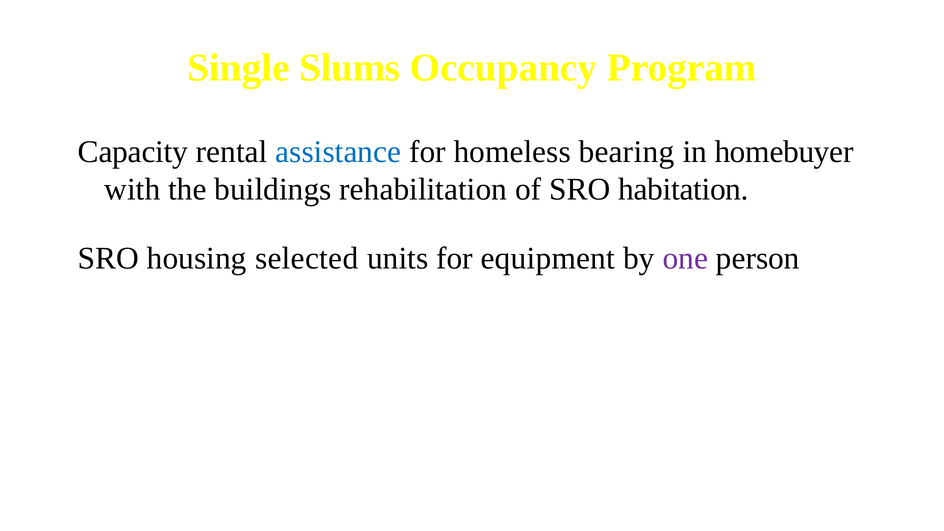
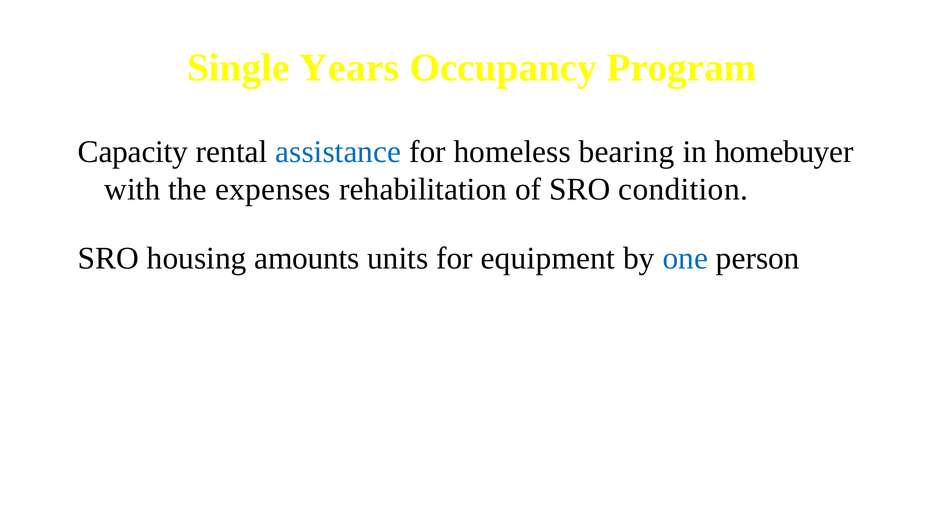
Slums: Slums -> Years (349, 68)
buildings: buildings -> expenses (273, 189)
habitation: habitation -> condition (683, 189)
selected: selected -> amounts (307, 258)
one colour: purple -> blue (685, 258)
